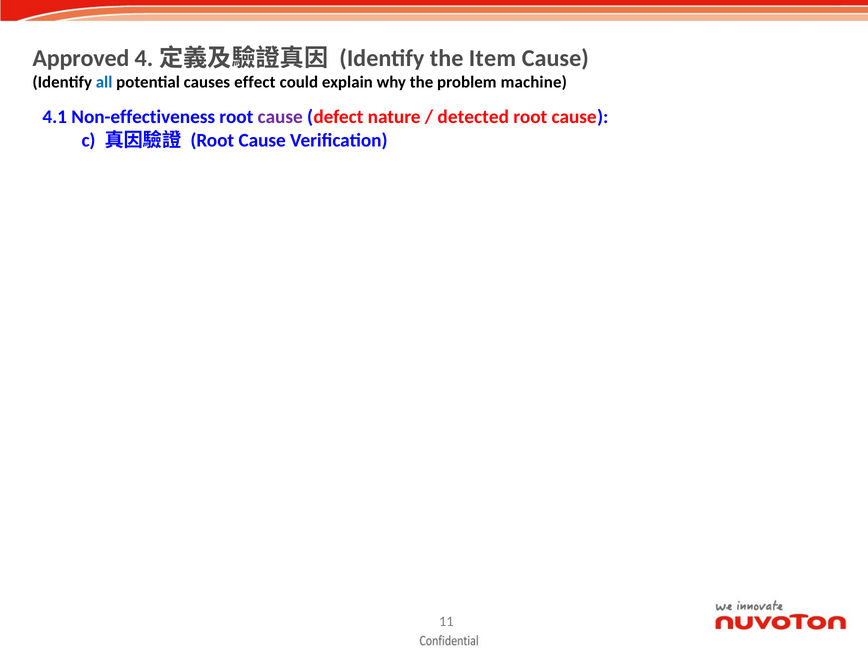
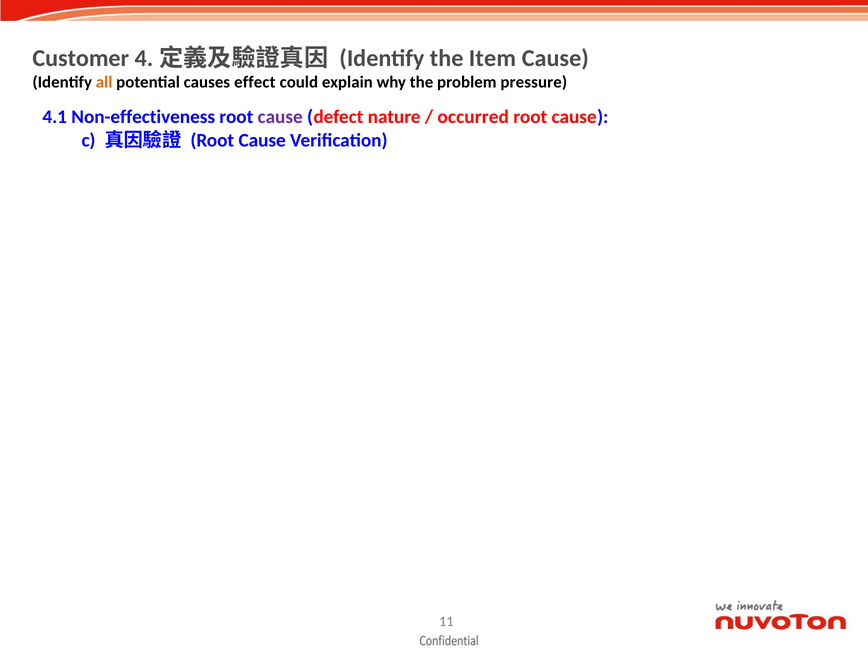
Approved: Approved -> Customer (81, 58)
all colour: blue -> orange (104, 82)
machine: machine -> pressure (534, 82)
detected: detected -> occurred (473, 117)
